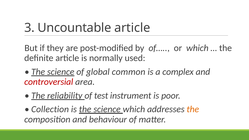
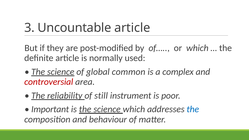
test: test -> still (101, 96)
Collection: Collection -> Important (50, 109)
the colour: orange -> blue (193, 109)
